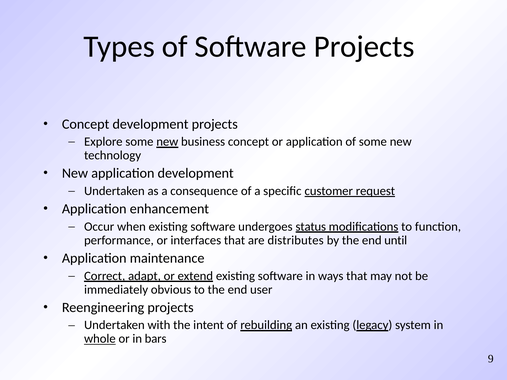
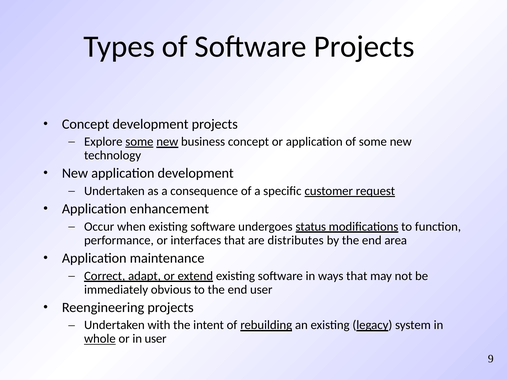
some underline: none -> present (139, 142)
until: until -> area (396, 240)
in bars: bars -> user (156, 339)
